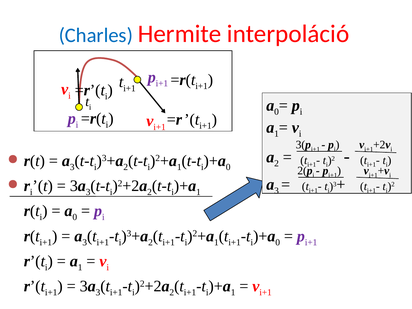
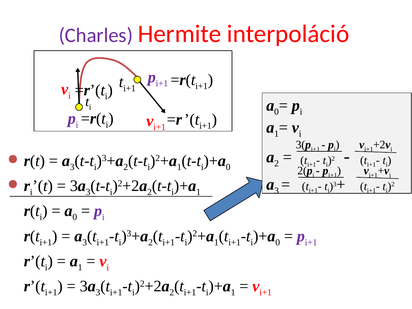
Charles colour: blue -> purple (96, 35)
